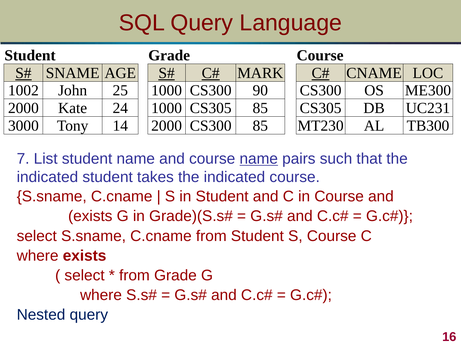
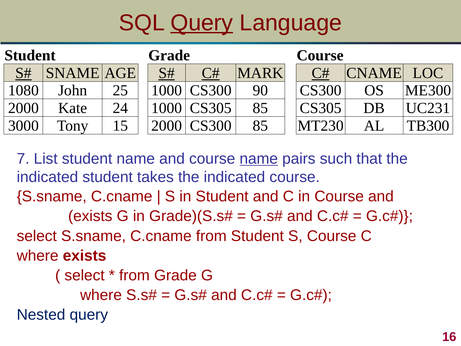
Query underline: none -> present (202, 23)
1002: 1002 -> 1080 (23, 90)
14: 14 -> 15 (120, 126)
